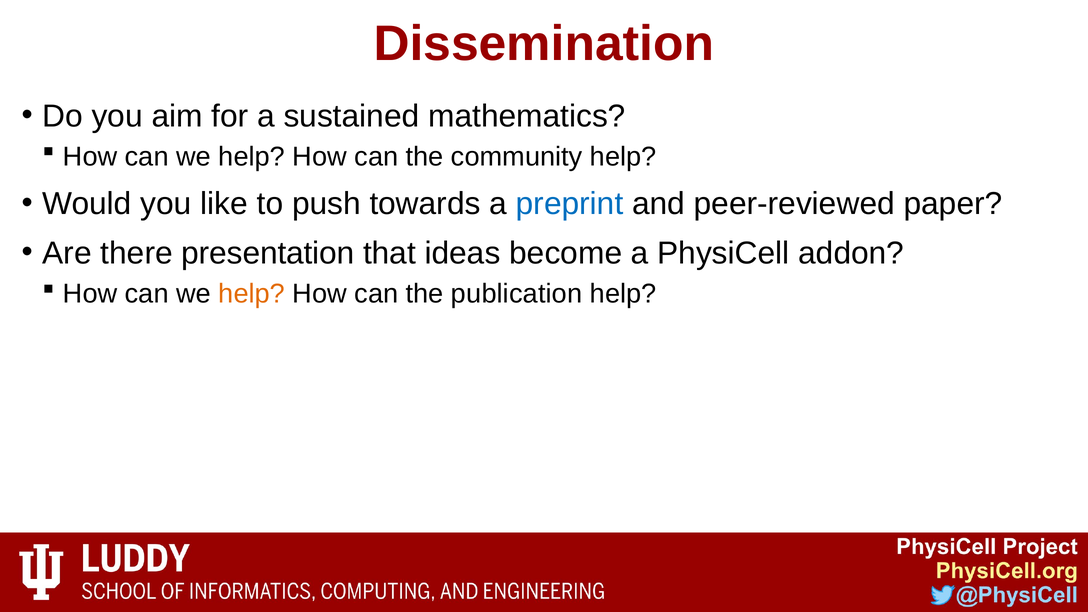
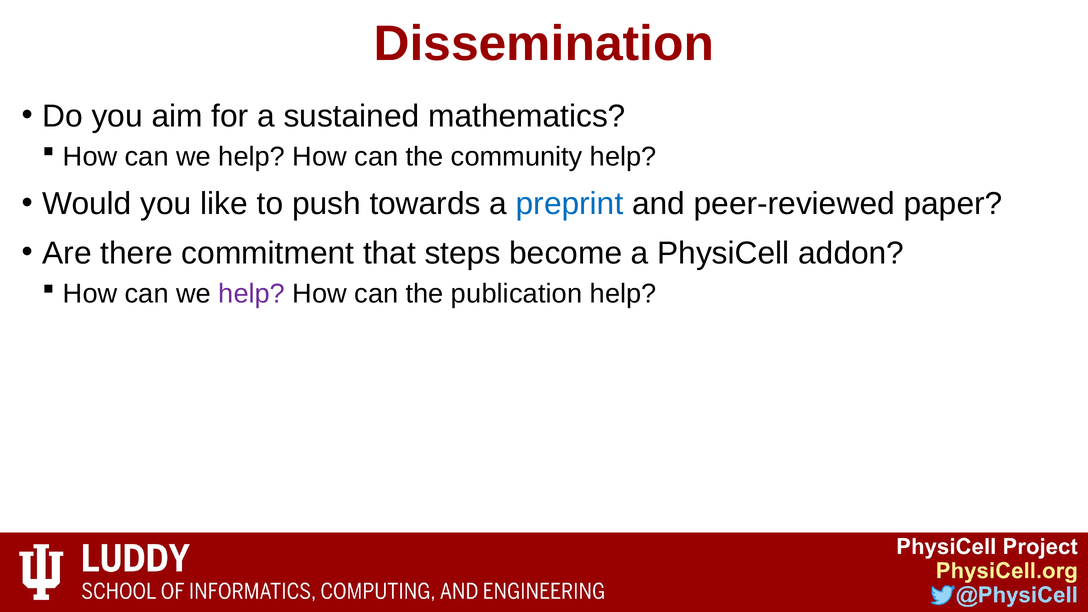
presentation: presentation -> commitment (268, 253)
ideas: ideas -> steps (463, 253)
help colour: orange -> purple (252, 294)
